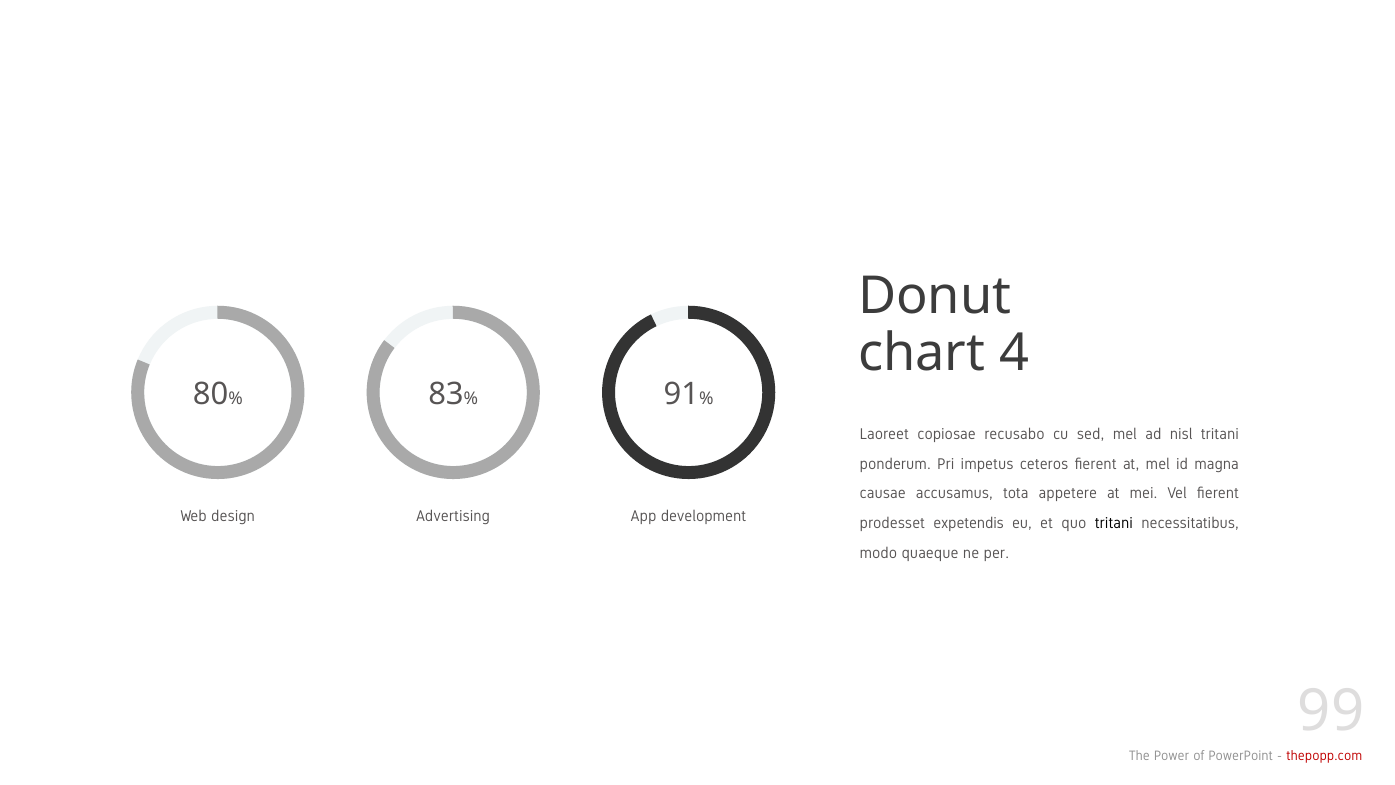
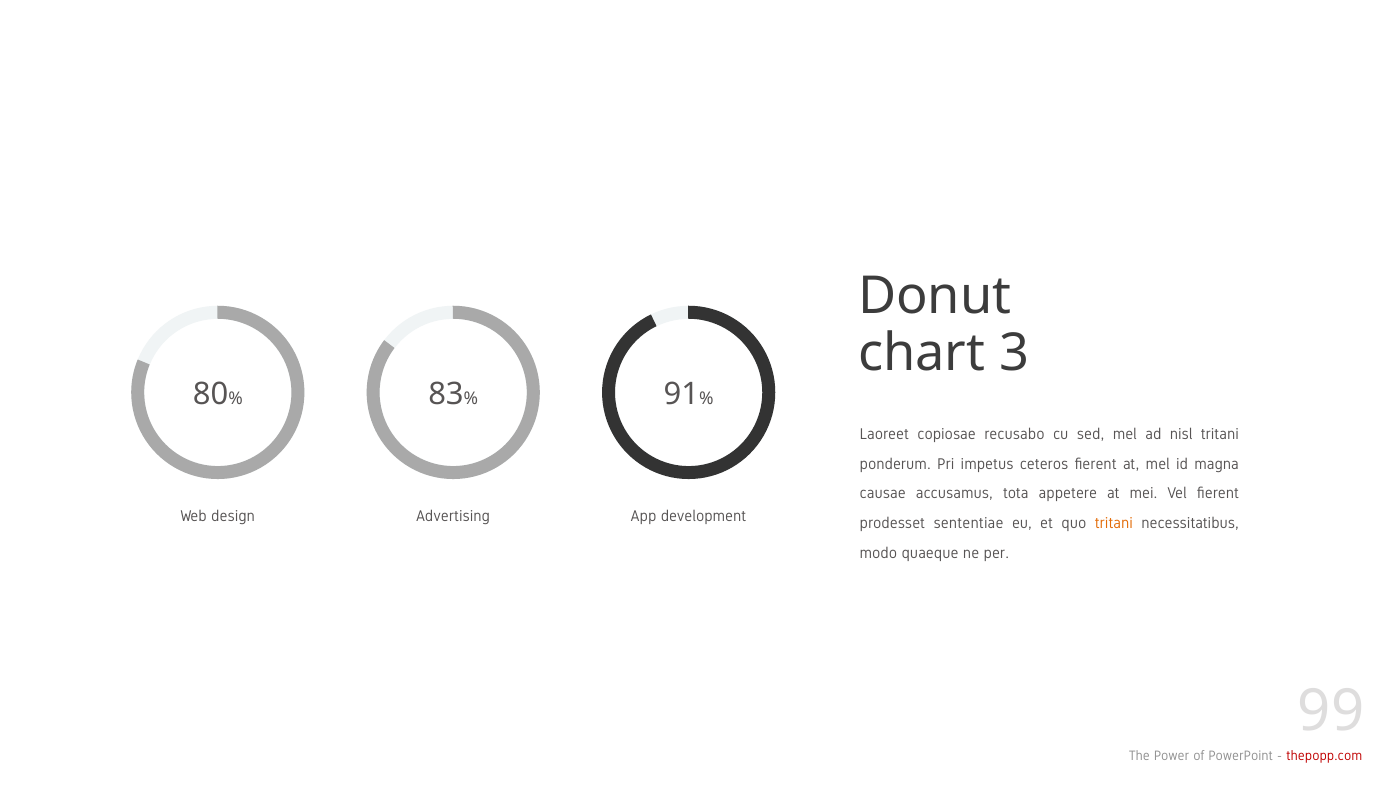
4: 4 -> 3 (1014, 353)
expetendis: expetendis -> sententiae (969, 523)
tritani colour: black -> orange (1114, 523)
